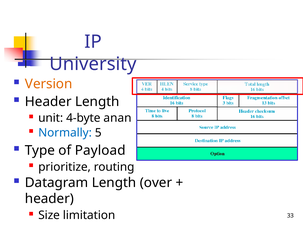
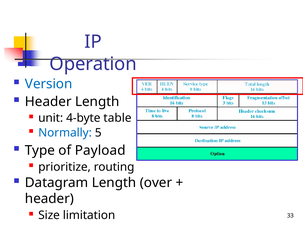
University: University -> Operation (93, 64)
Version colour: orange -> blue (49, 84)
anan: anan -> table (117, 118)
